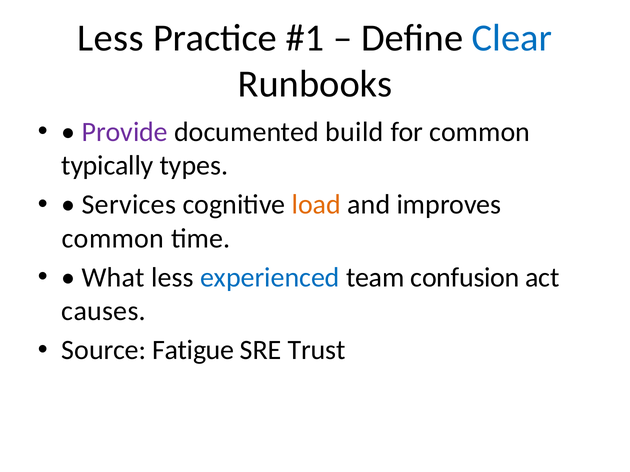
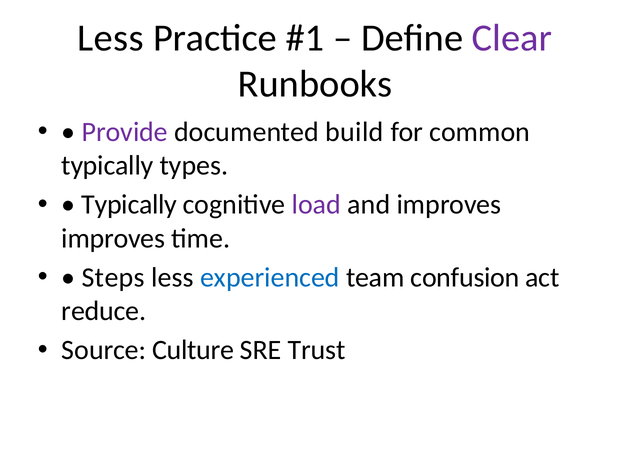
Clear colour: blue -> purple (512, 38)
Services: Services -> Typically (129, 205)
load colour: orange -> purple (316, 205)
common: common -> improves (113, 239)
What: What -> Steps (113, 278)
causes: causes -> reduce (104, 311)
Fatigue: Fatigue -> Culture (193, 351)
